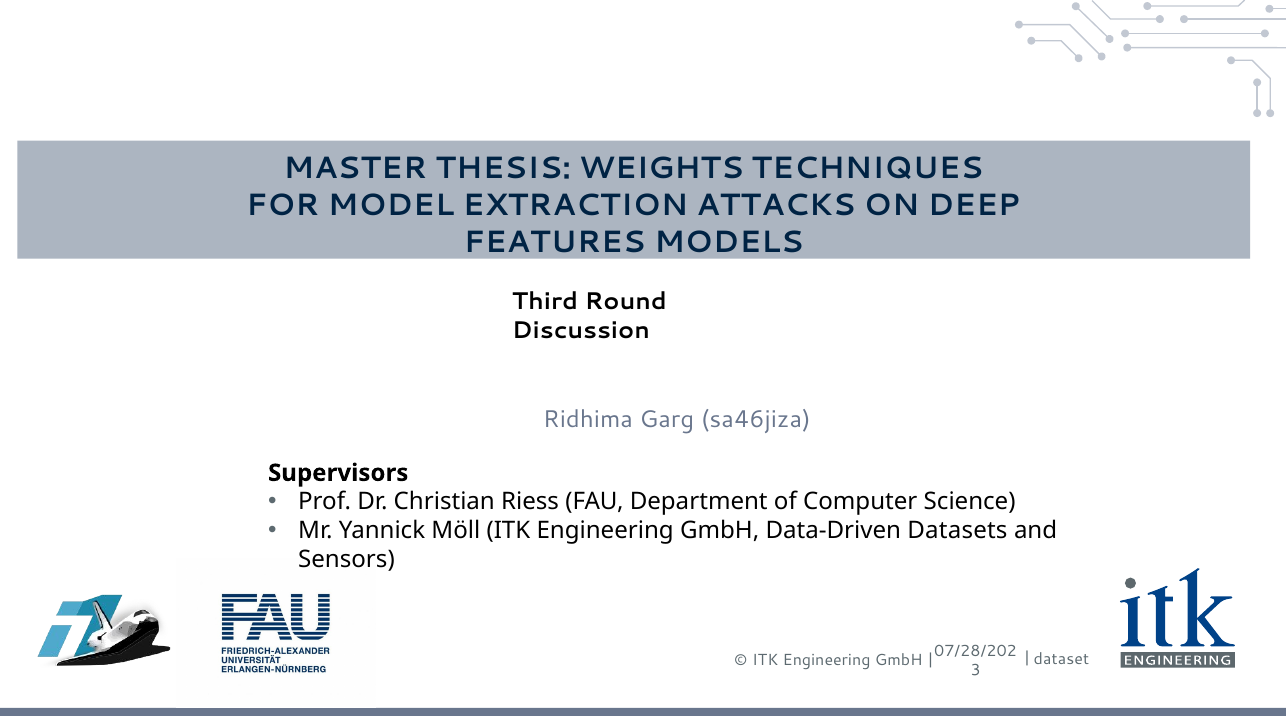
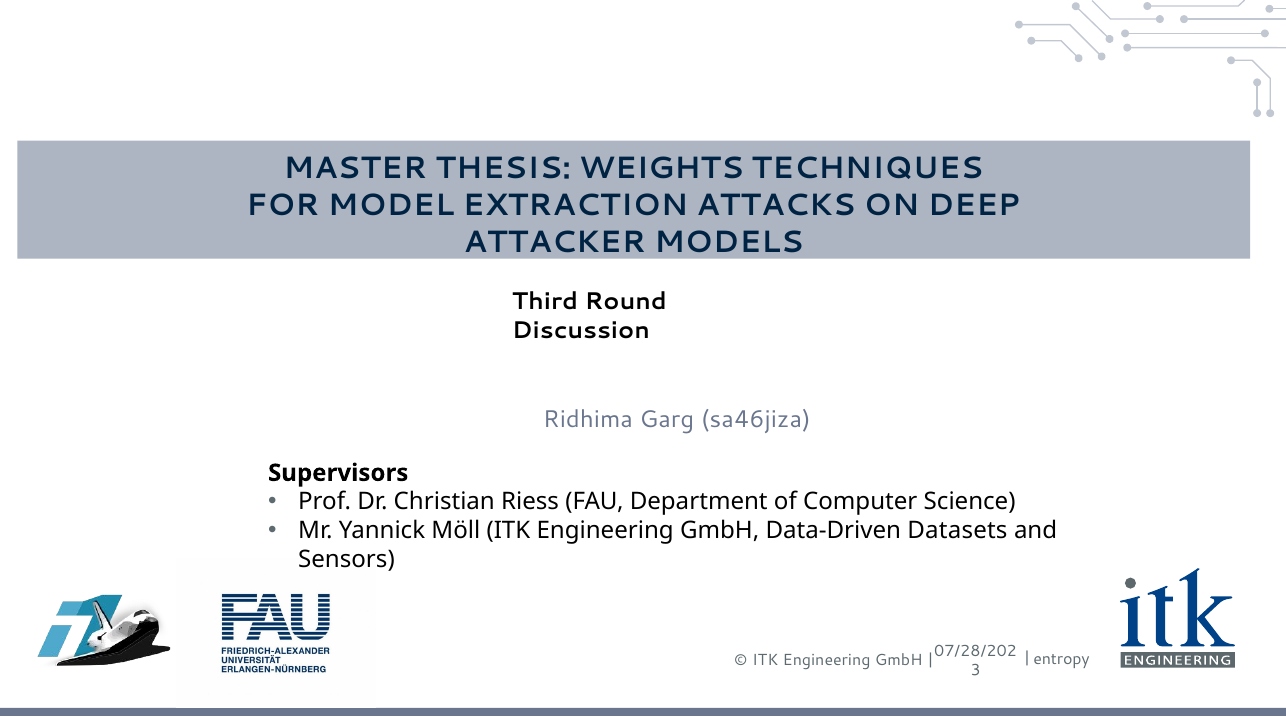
FEATURES: FEATURES -> ATTACKER (555, 243)
dataset: dataset -> entropy (1062, 659)
